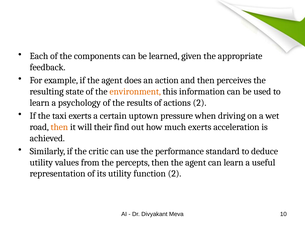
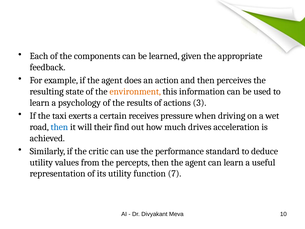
actions 2: 2 -> 3 (200, 103)
uptown: uptown -> receives (144, 116)
then colour: orange -> blue (59, 127)
much exerts: exerts -> drives (200, 127)
function 2: 2 -> 7 (175, 173)
